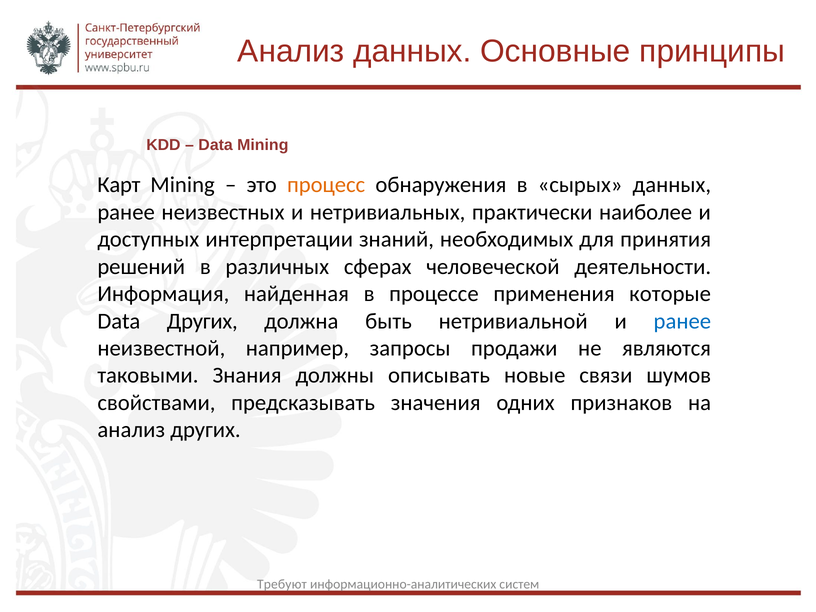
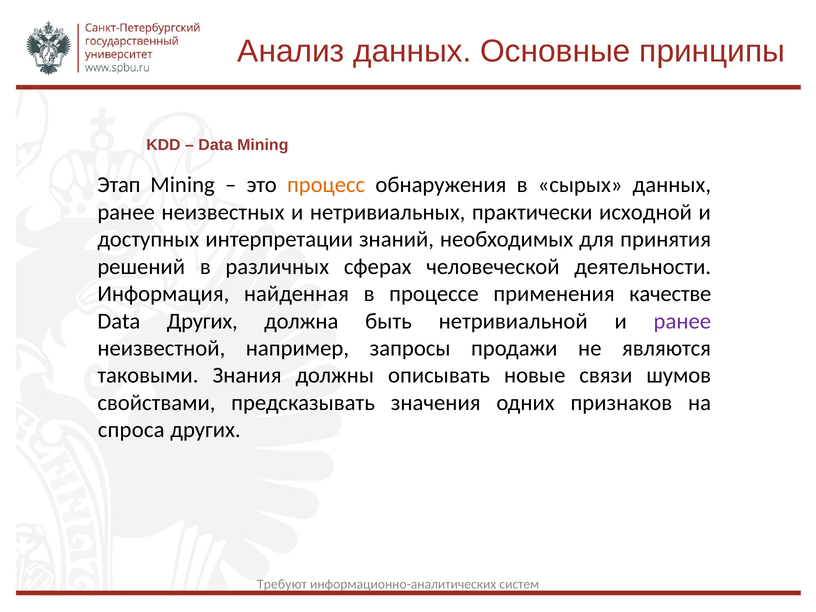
Карт: Карт -> Этап (119, 185)
наиболее: наиболее -> исходной (646, 212)
которые: которые -> качестве (670, 294)
ранее colour: blue -> purple (682, 321)
анализ: анализ -> спроса (131, 430)
